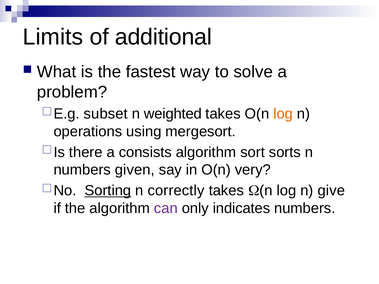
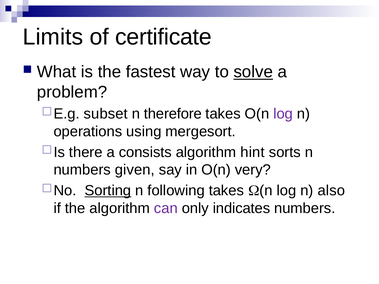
additional: additional -> certificate (163, 37)
solve underline: none -> present (253, 72)
weighted: weighted -> therefore (173, 114)
log colour: orange -> purple (283, 114)
sort: sort -> hint (253, 152)
correctly: correctly -> following (176, 191)
give: give -> also (331, 191)
